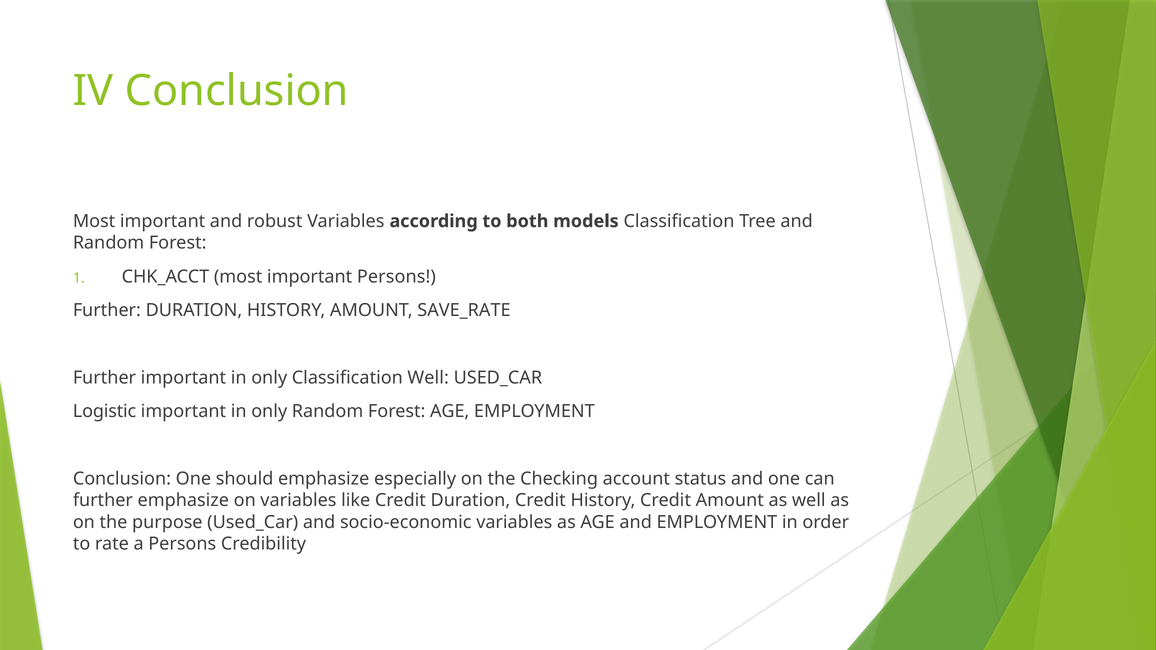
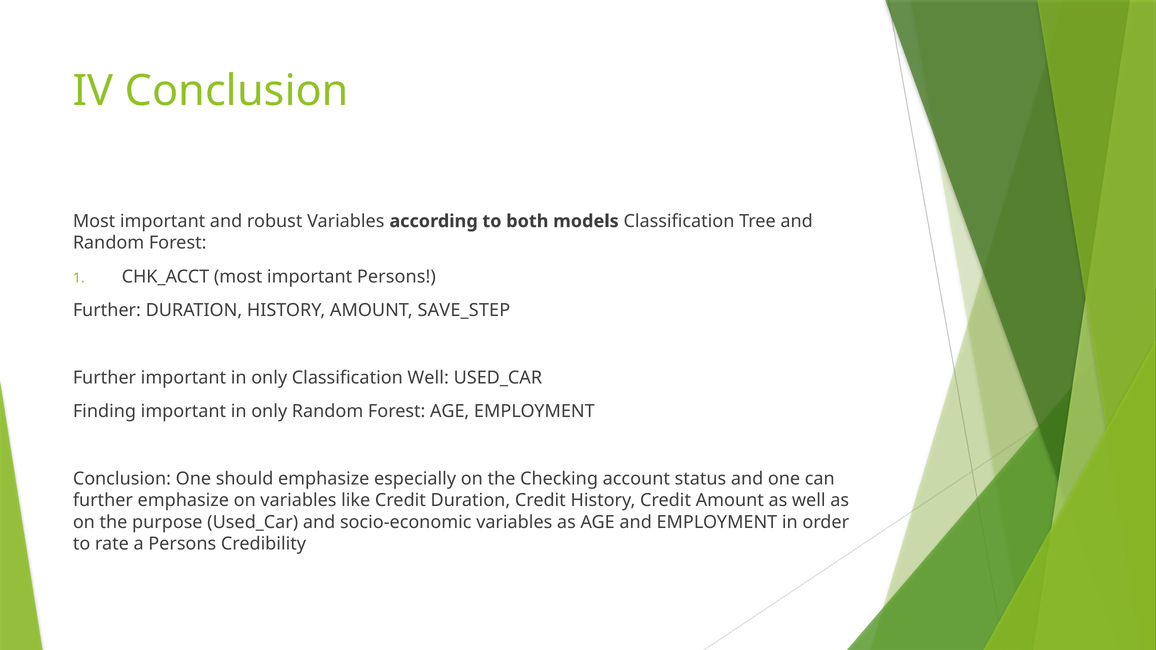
SAVE_RATE: SAVE_RATE -> SAVE_STEP (464, 310)
Logistic: Logistic -> Finding (104, 412)
